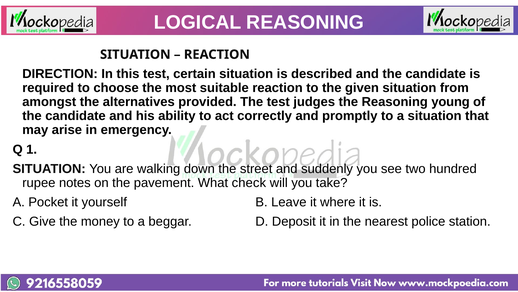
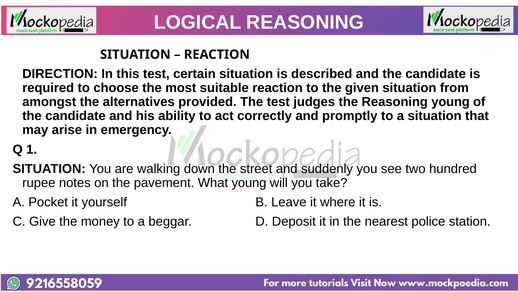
What check: check -> young (249, 182)
